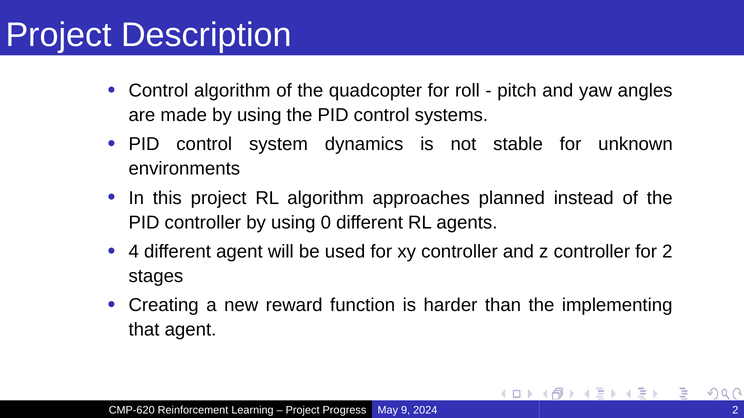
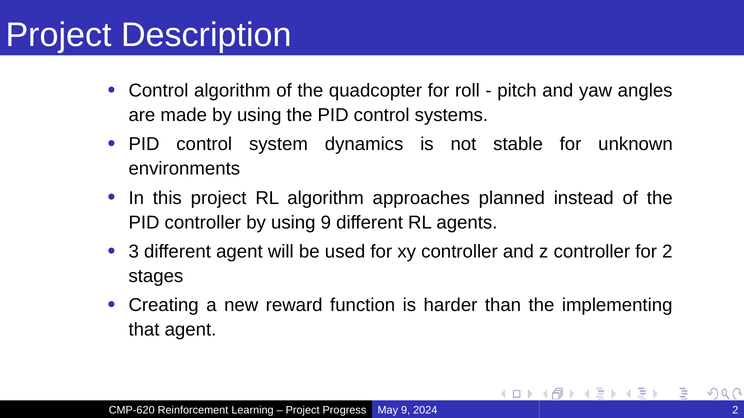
using 0: 0 -> 9 (326, 223)
4: 4 -> 3 (134, 252)
